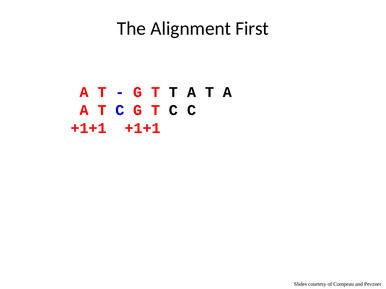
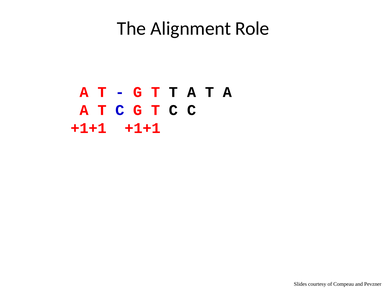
First: First -> Role (252, 29)
